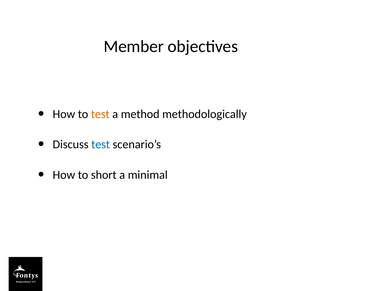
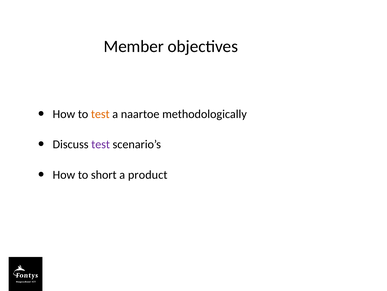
method: method -> naartoe (140, 114)
test colour: blue -> purple (101, 144)
minimal: minimal -> product (148, 175)
